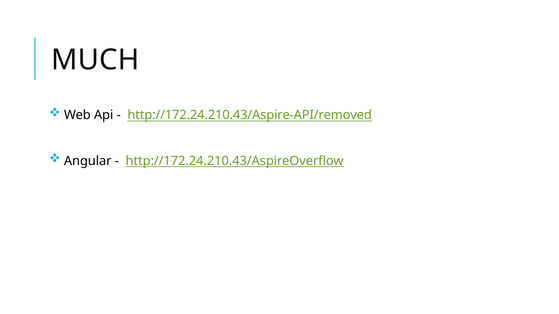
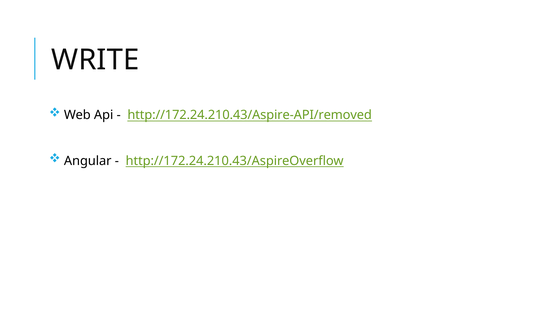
MUCH: MUCH -> WRITE (95, 60)
